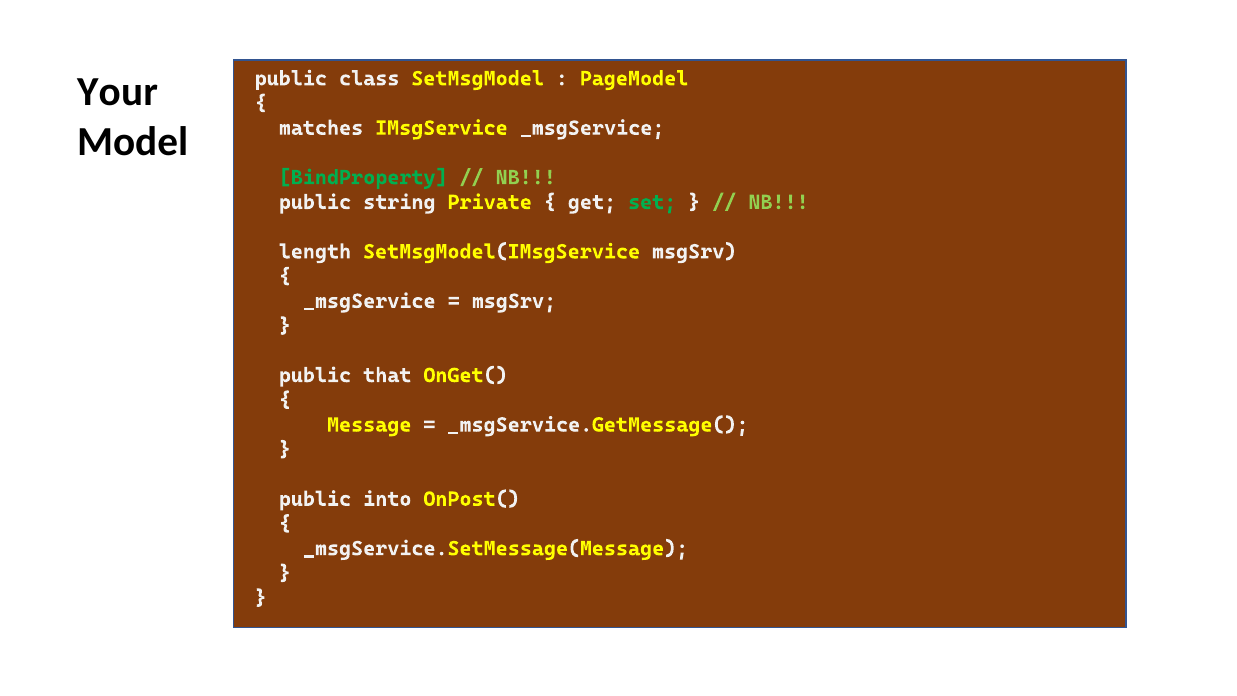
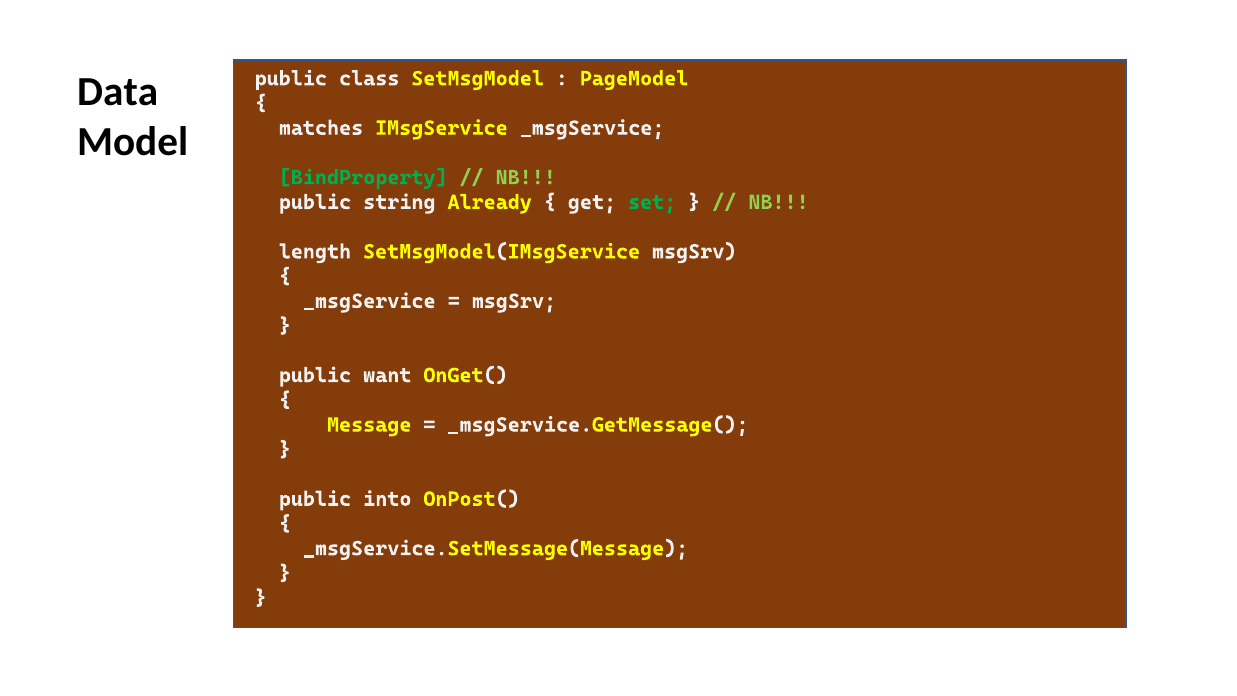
Your: Your -> Data (118, 92)
Private: Private -> Already (490, 202)
that: that -> want (387, 375)
